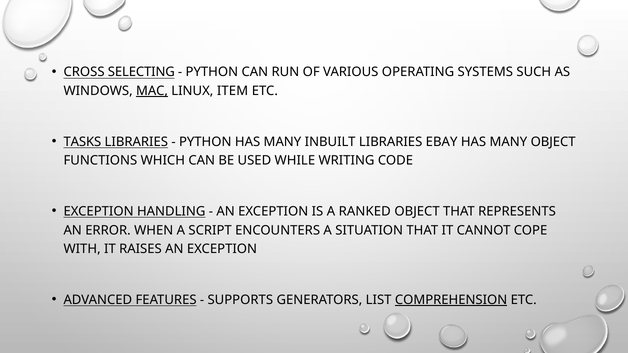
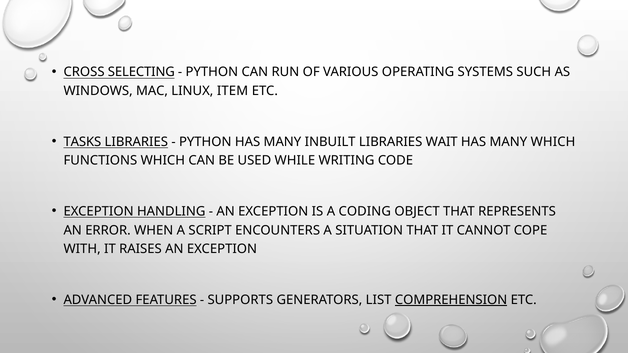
MAC underline: present -> none (152, 91)
EBAY: EBAY -> WAIT (442, 142)
MANY OBJECT: OBJECT -> WHICH (553, 142)
RANKED: RANKED -> CODING (365, 212)
